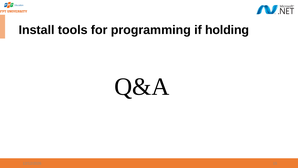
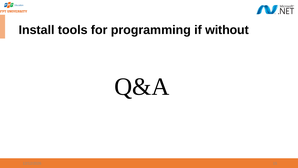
holding: holding -> without (227, 30)
